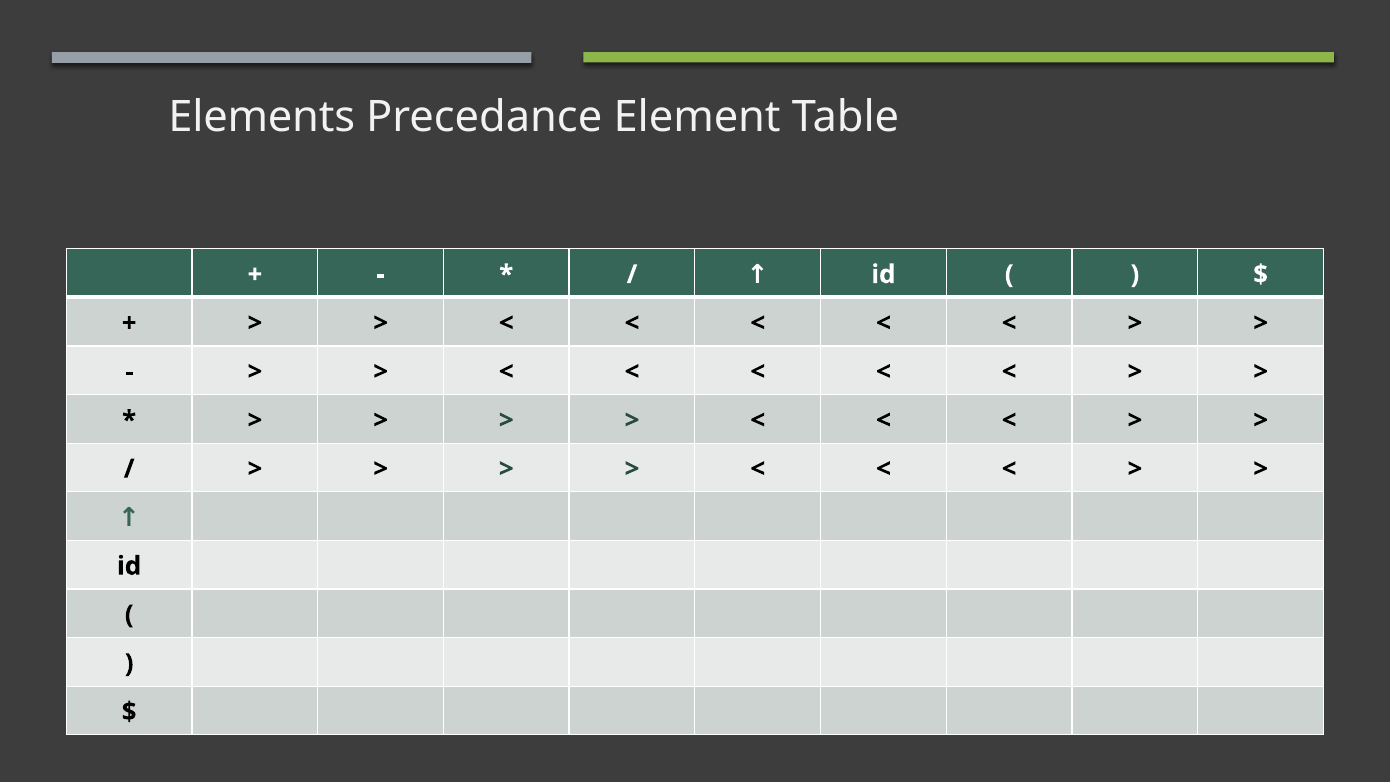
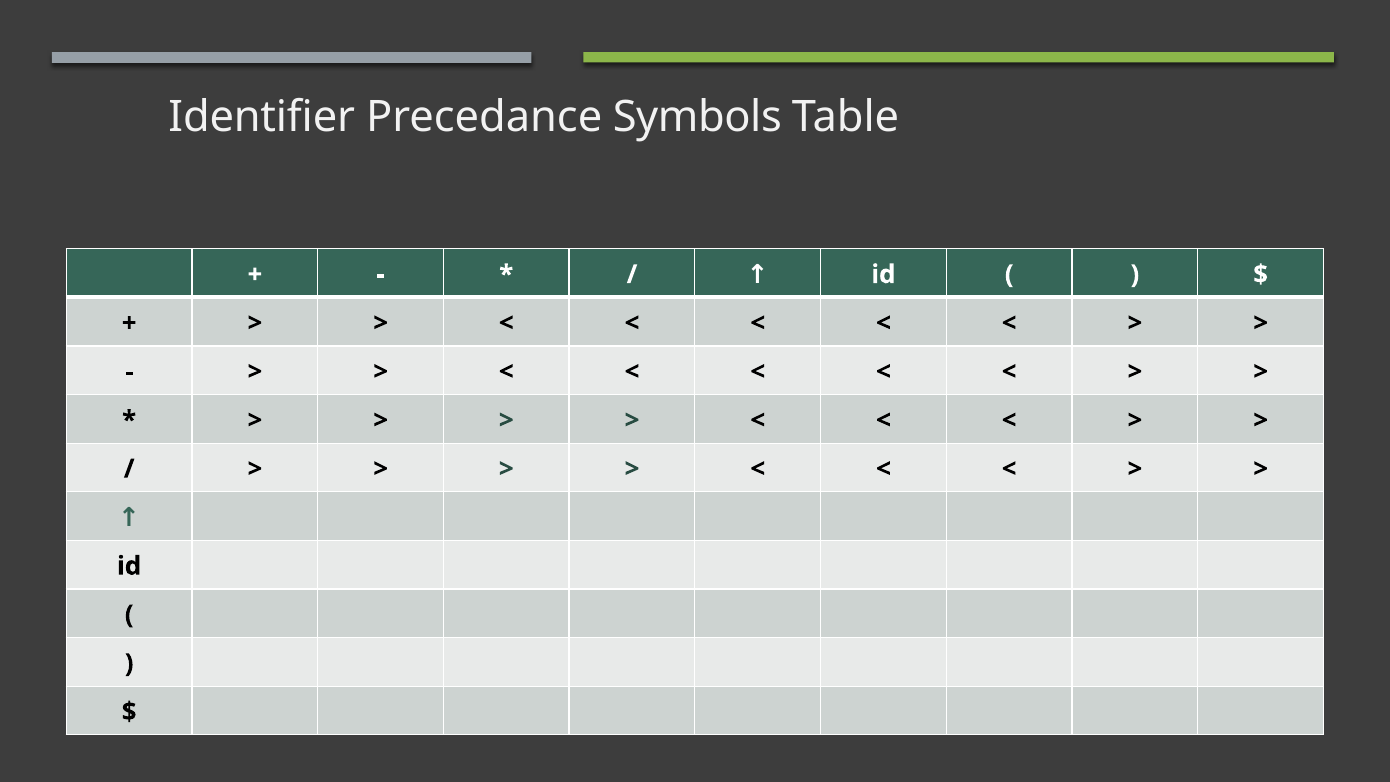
Elements: Elements -> Identifier (262, 117)
Element: Element -> Symbols (697, 117)
